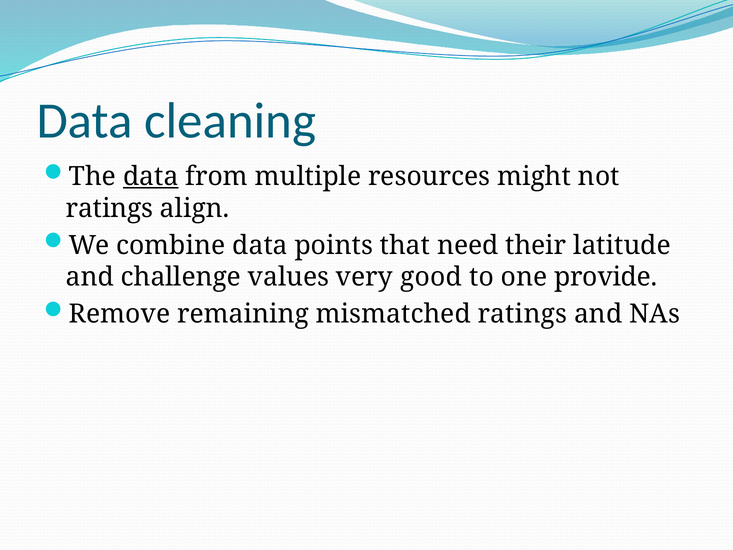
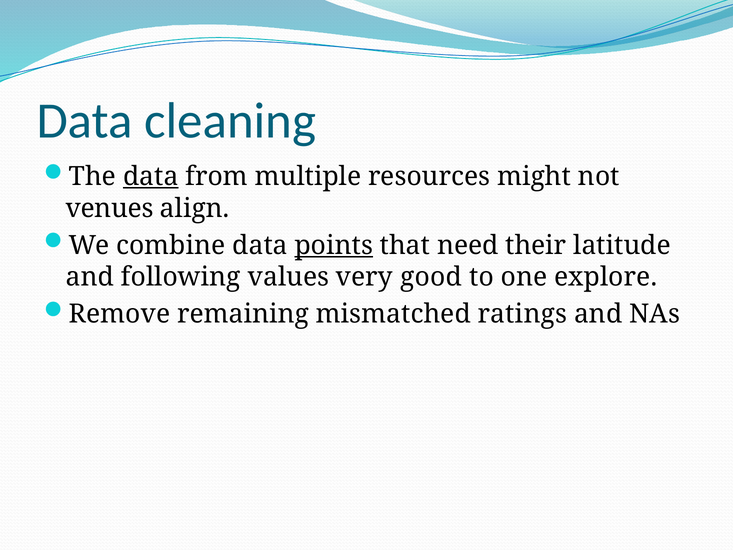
ratings: ratings -> venues (110, 208)
points underline: none -> present (334, 245)
challenge: challenge -> following (181, 277)
provide: provide -> explore (606, 277)
